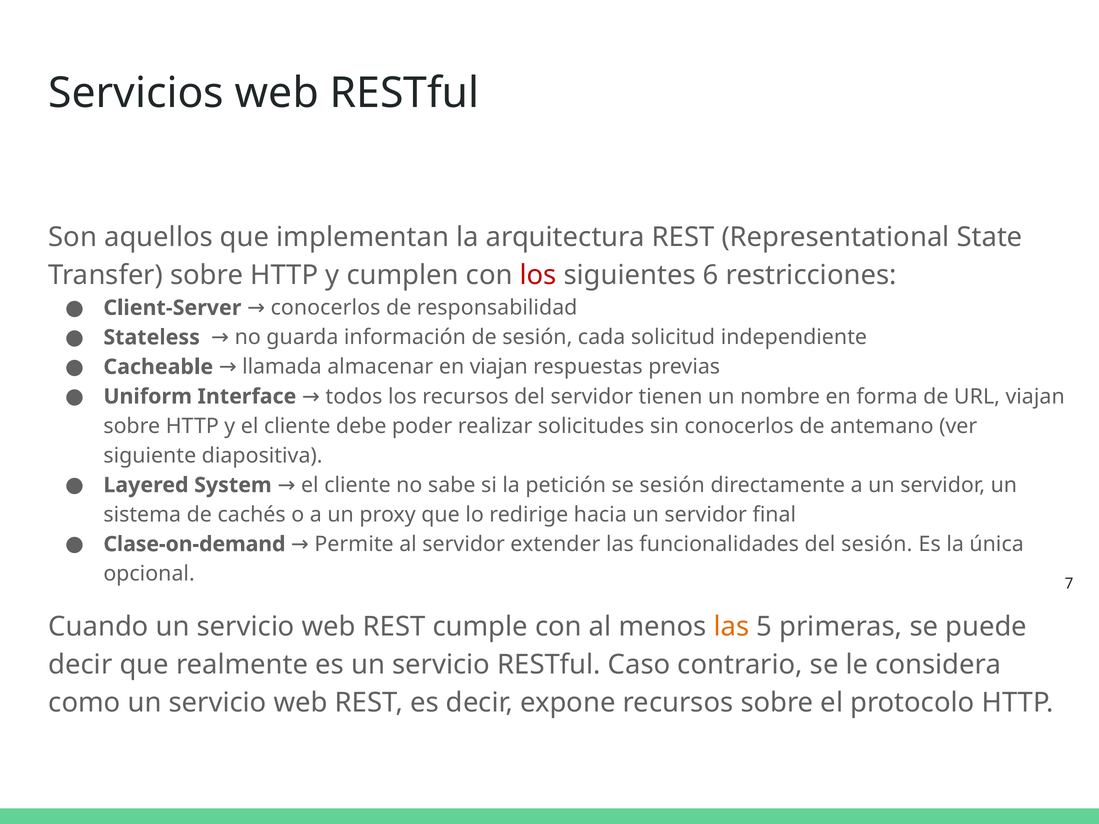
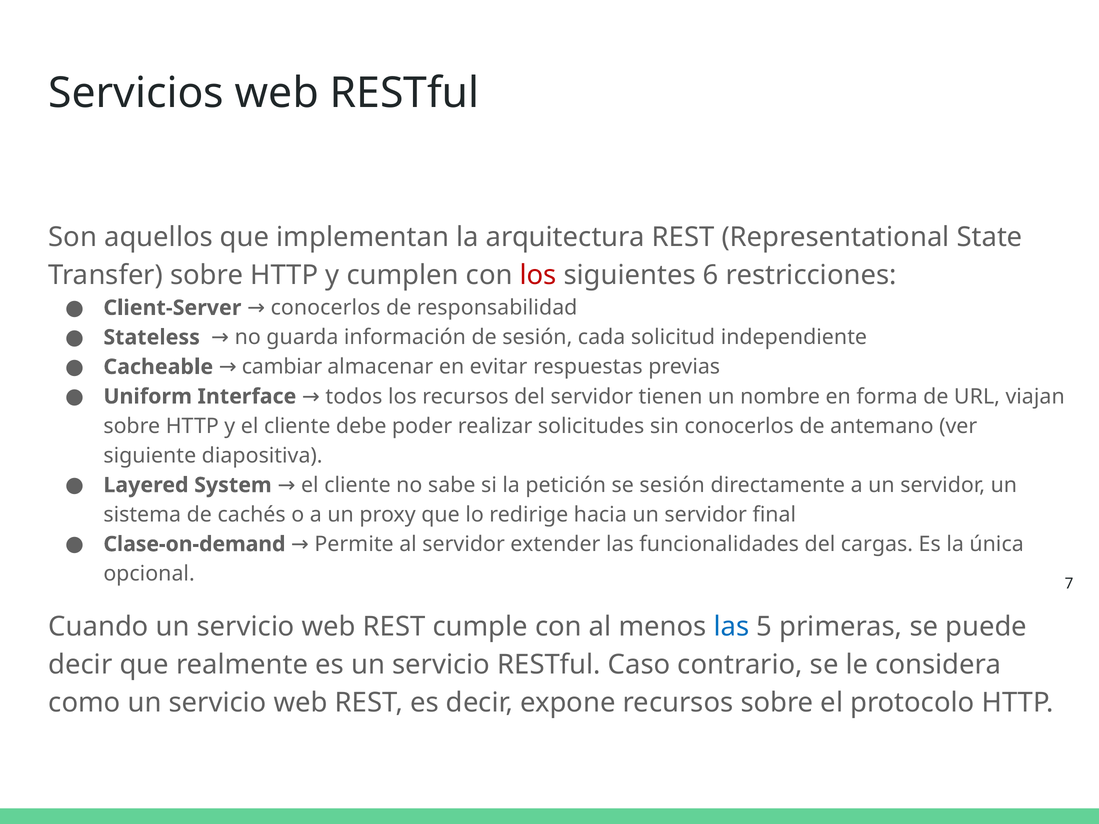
llamada: llamada -> cambiar (282, 367)
en viajan: viajan -> evitar (499, 367)
del sesión: sesión -> cargas (877, 544)
las colour: orange -> blue (731, 627)
